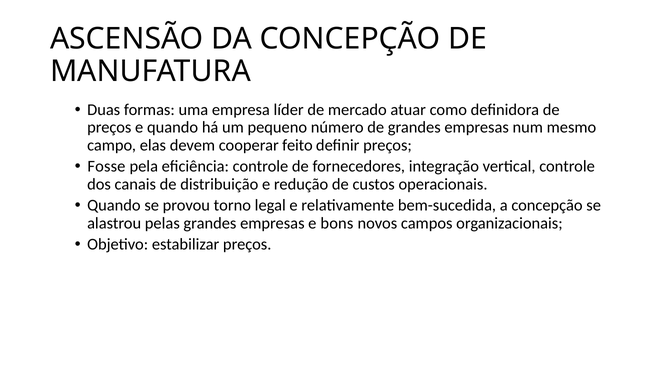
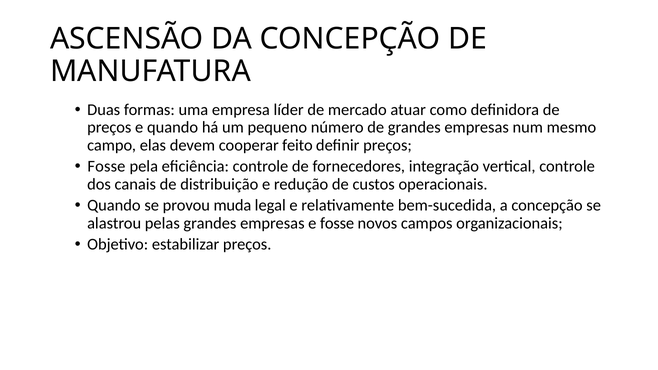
torno: torno -> muda (232, 205)
e bons: bons -> fosse (337, 223)
